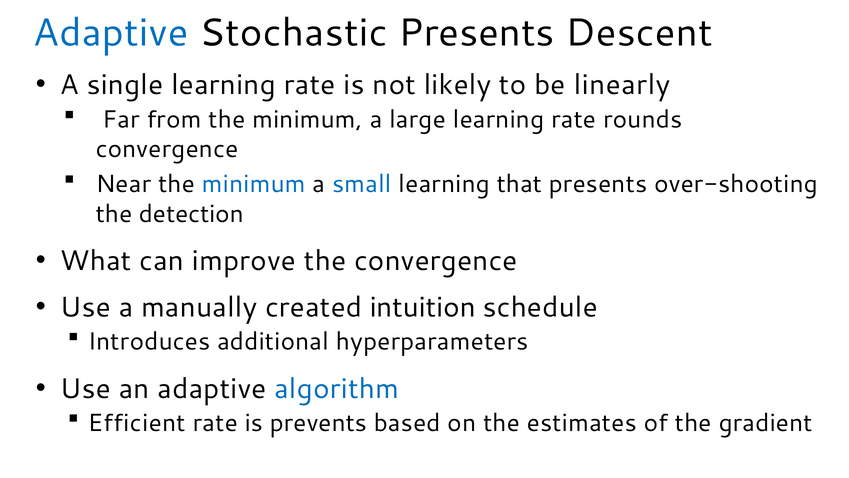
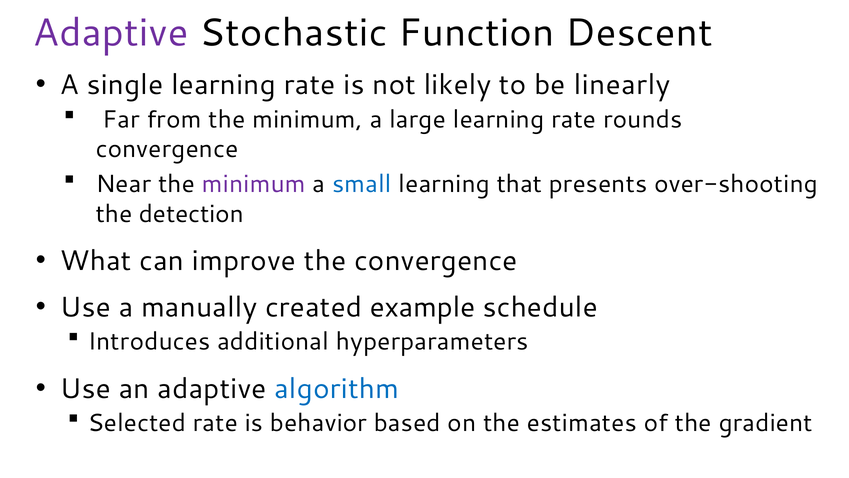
Adaptive colour: blue -> purple (111, 33)
Stochastic Presents: Presents -> Function (477, 33)
minimum colour: blue -> purple (254, 184)
intuition: intuition -> example (423, 307)
Efficient: Efficient -> Selected (137, 423)
prevents: prevents -> behavior (318, 423)
